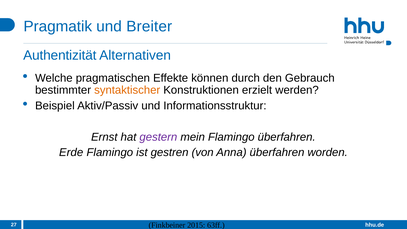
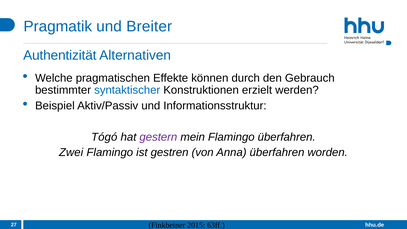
syntaktischer colour: orange -> blue (127, 90)
Ernst: Ernst -> Tógó (104, 137)
Erde: Erde -> Zwei (71, 153)
